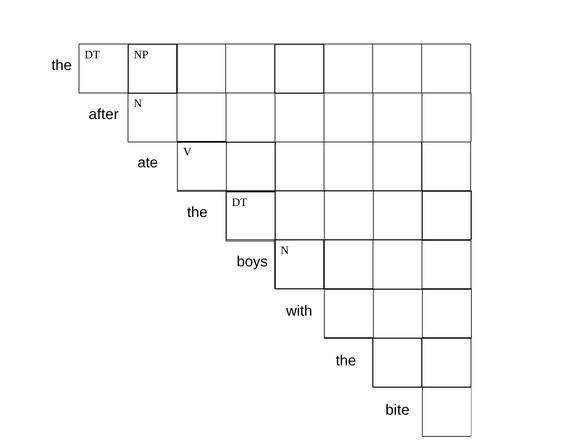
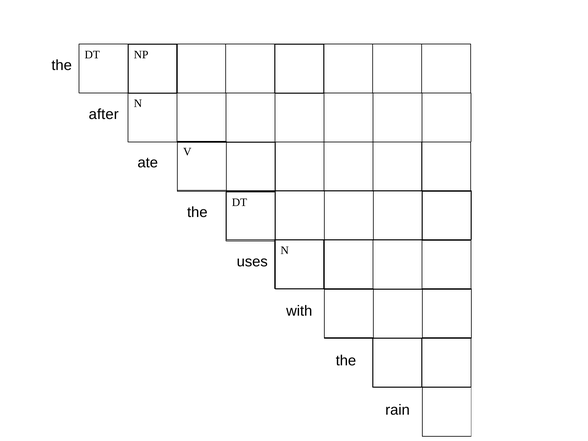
boys: boys -> uses (252, 262)
bite: bite -> rain (398, 410)
